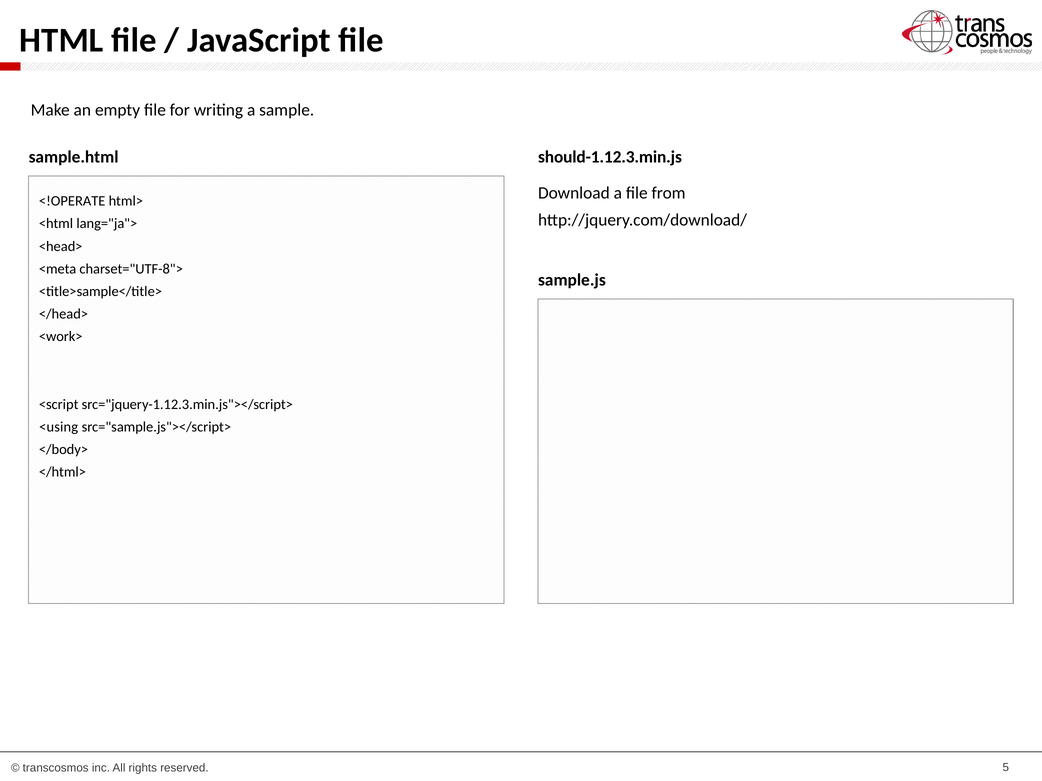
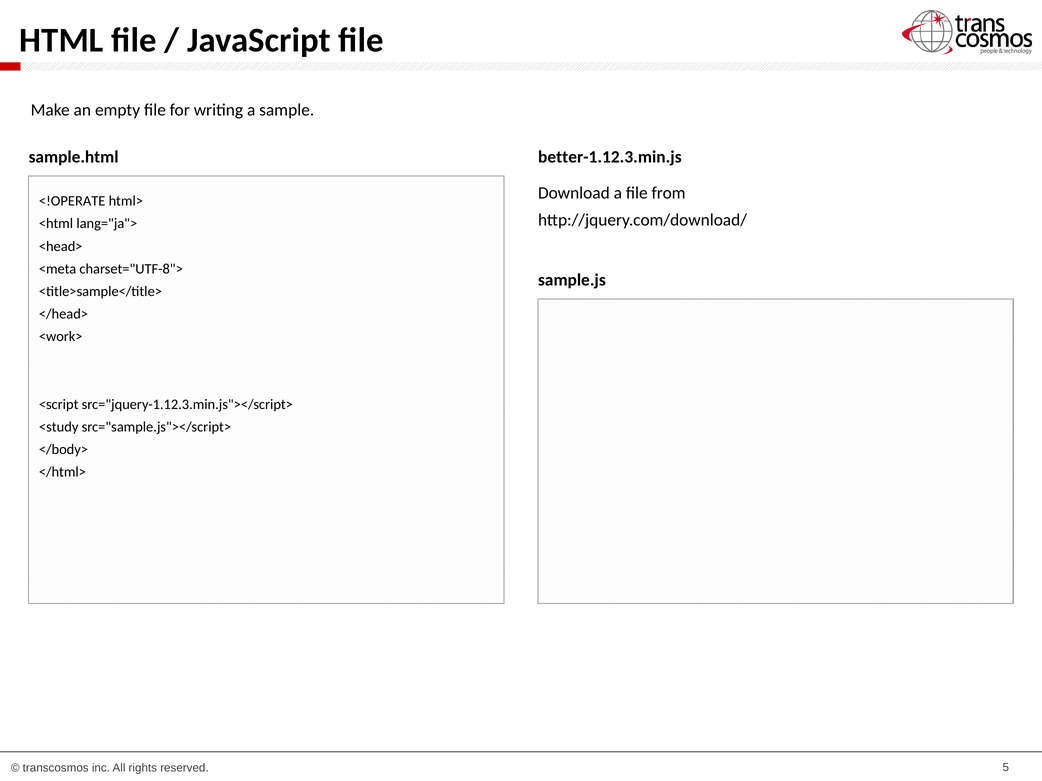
should-1.12.3.min.js: should-1.12.3.min.js -> better-1.12.3.min.js (610, 157)
<using: <using -> <study (59, 427)
